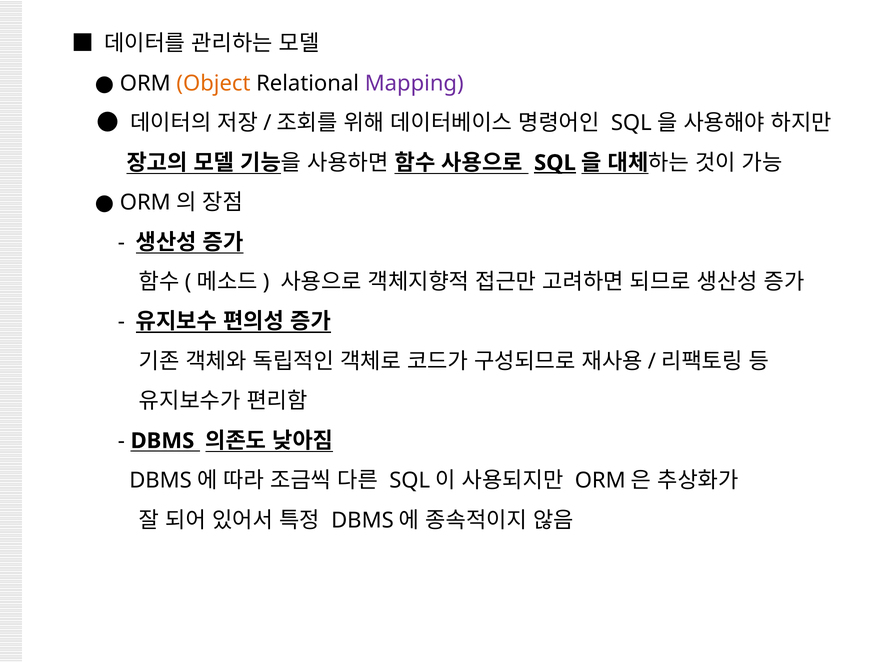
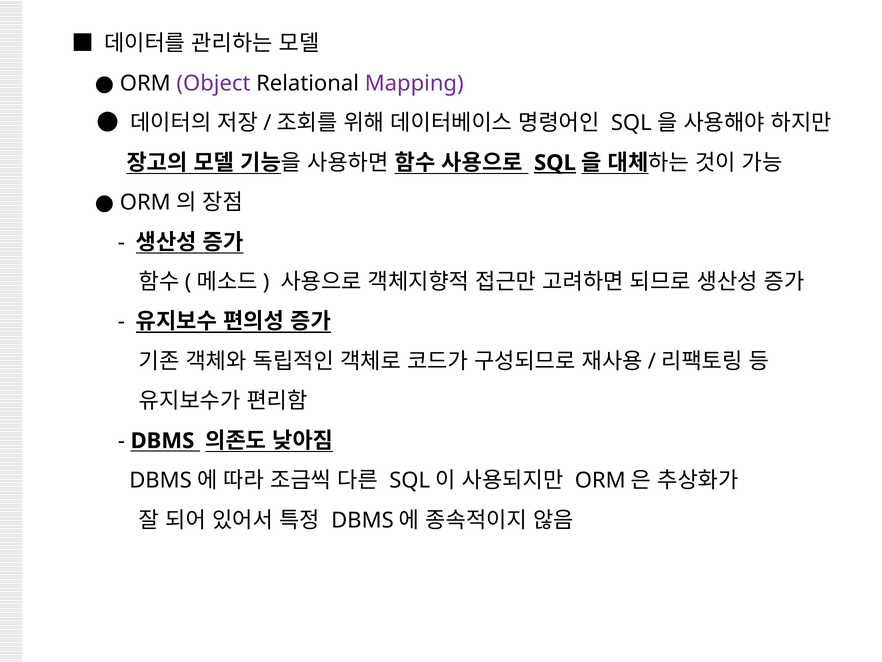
Object colour: orange -> purple (214, 83)
